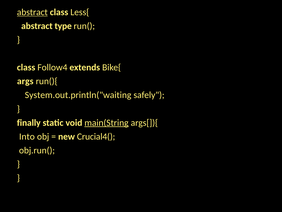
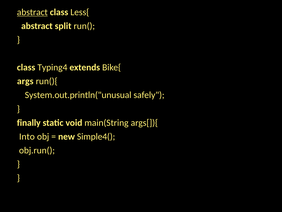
type: type -> split (63, 26)
Follow4: Follow4 -> Typing4 (52, 67)
System.out.println("waiting: System.out.println("waiting -> System.out.println("unusual (78, 95)
main(String underline: present -> none (106, 122)
Crucial4(: Crucial4( -> Simple4( (96, 136)
